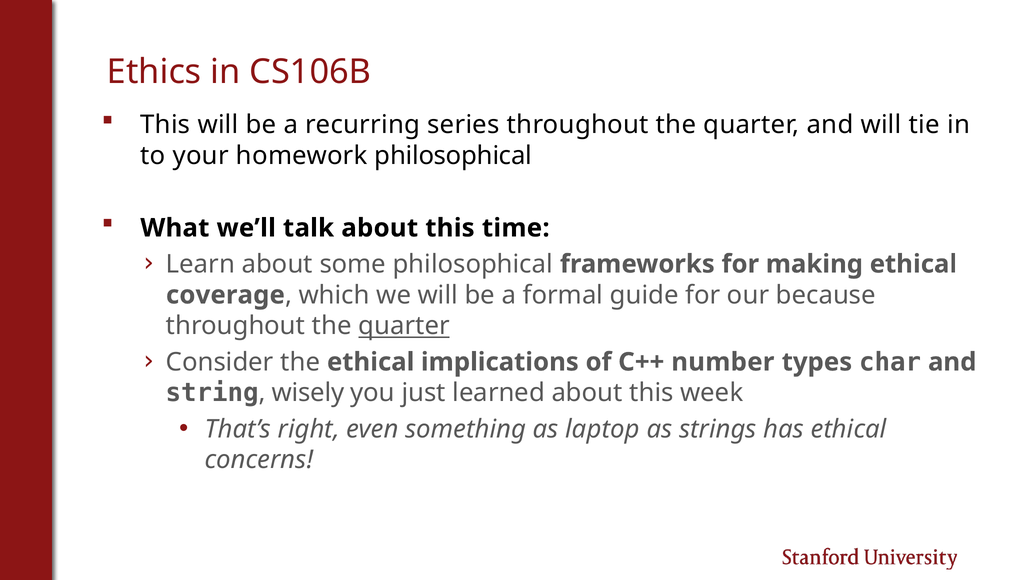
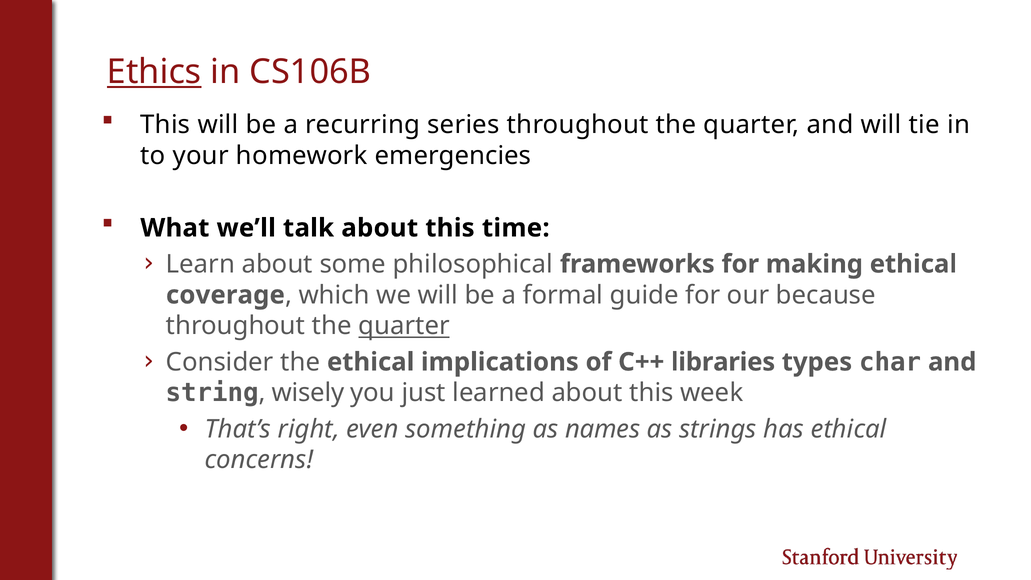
Ethics underline: none -> present (154, 72)
homework philosophical: philosophical -> emergencies (453, 156)
number: number -> libraries (723, 362)
laptop: laptop -> names (603, 429)
